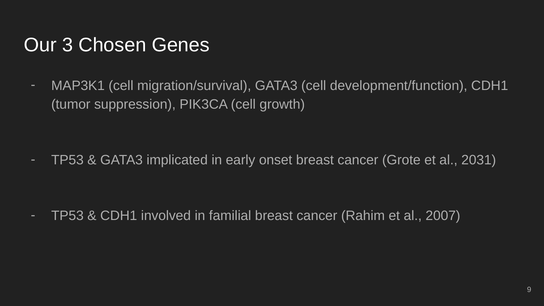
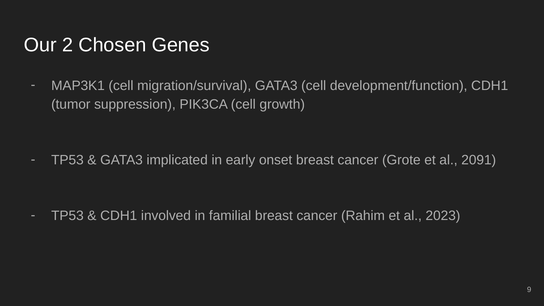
3: 3 -> 2 (68, 45)
2031: 2031 -> 2091 (479, 160)
2007: 2007 -> 2023 (443, 216)
